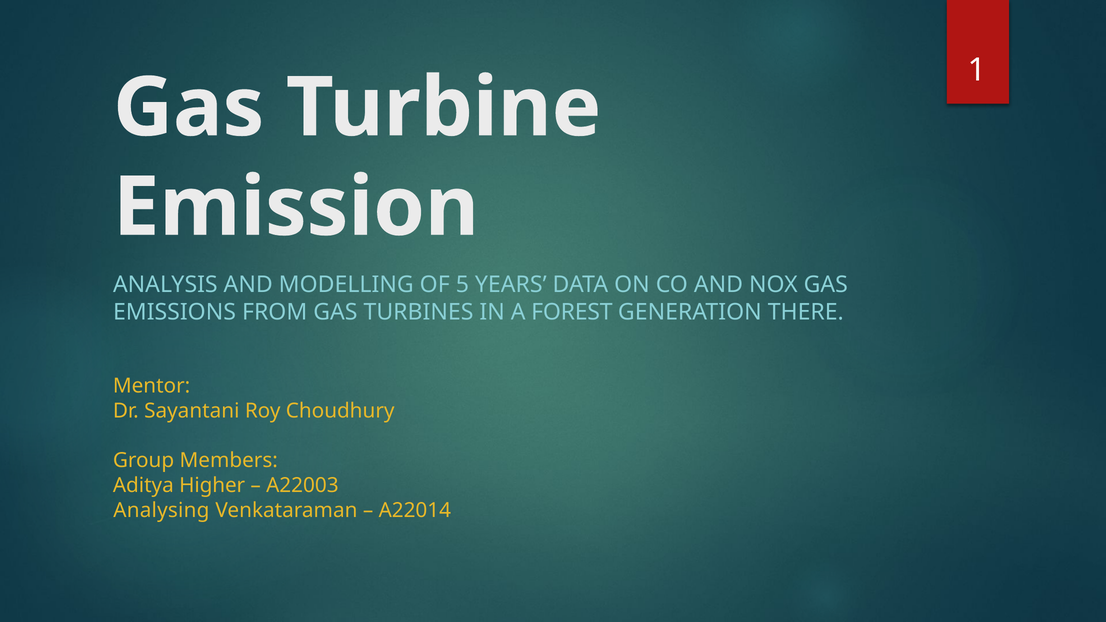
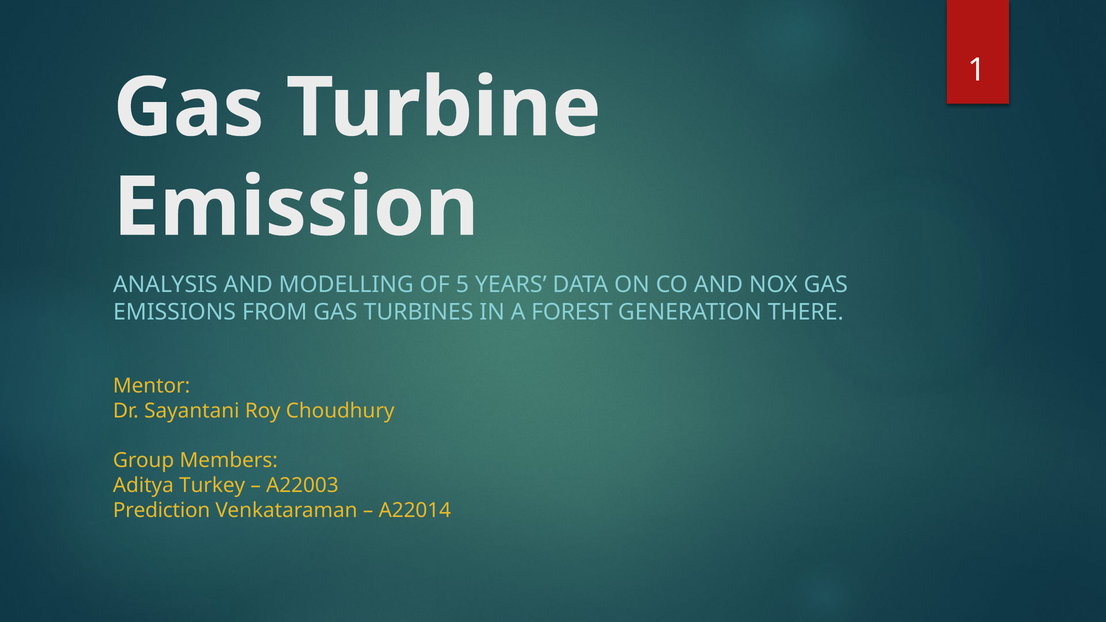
Higher: Higher -> Turkey (212, 485)
Analysing: Analysing -> Prediction (162, 510)
